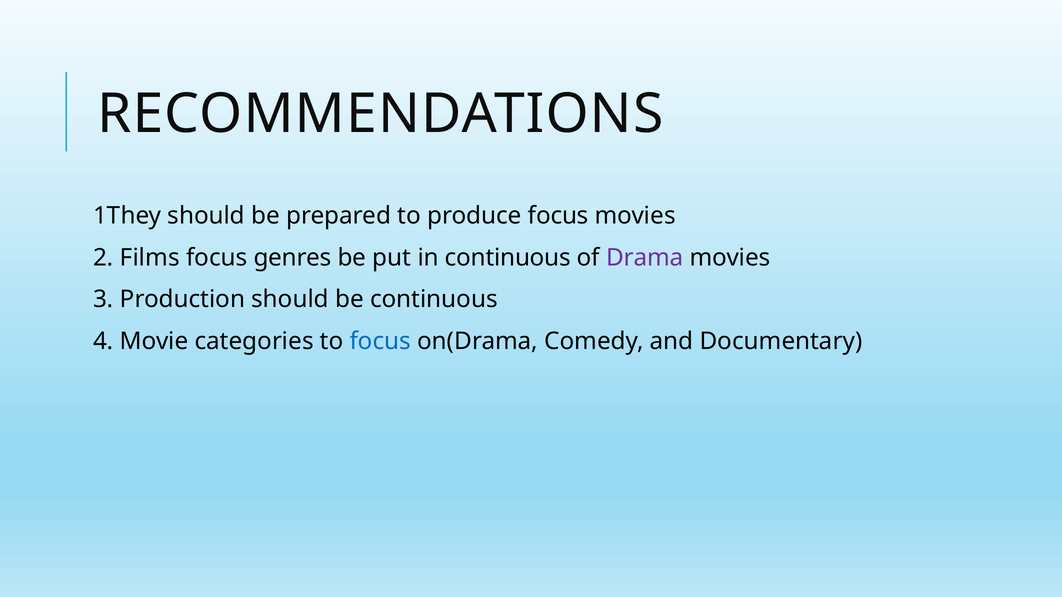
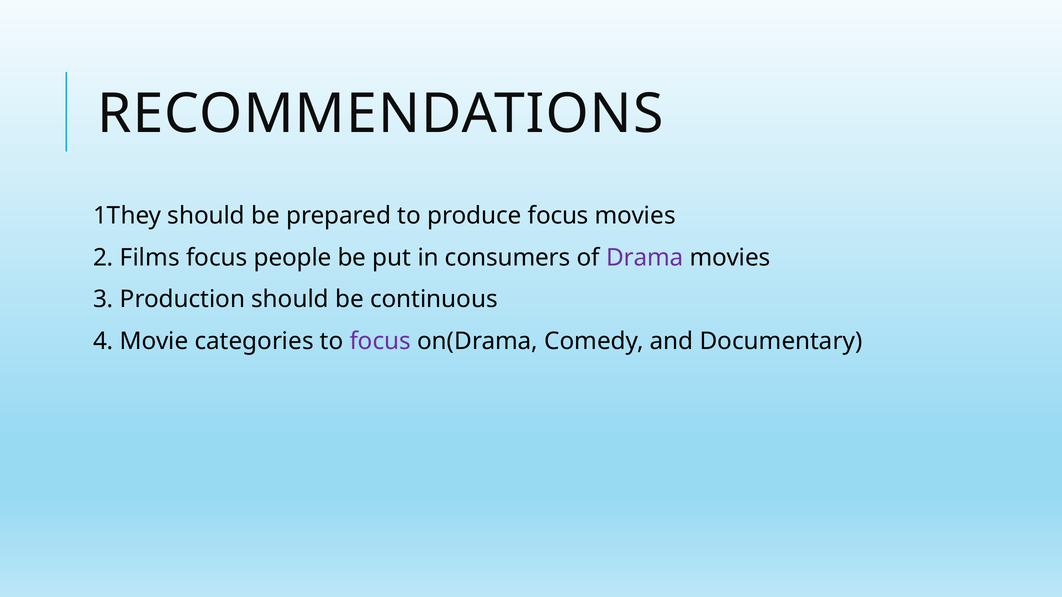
genres: genres -> people (293, 258)
in continuous: continuous -> consumers (508, 258)
focus colour: blue -> purple (380, 341)
